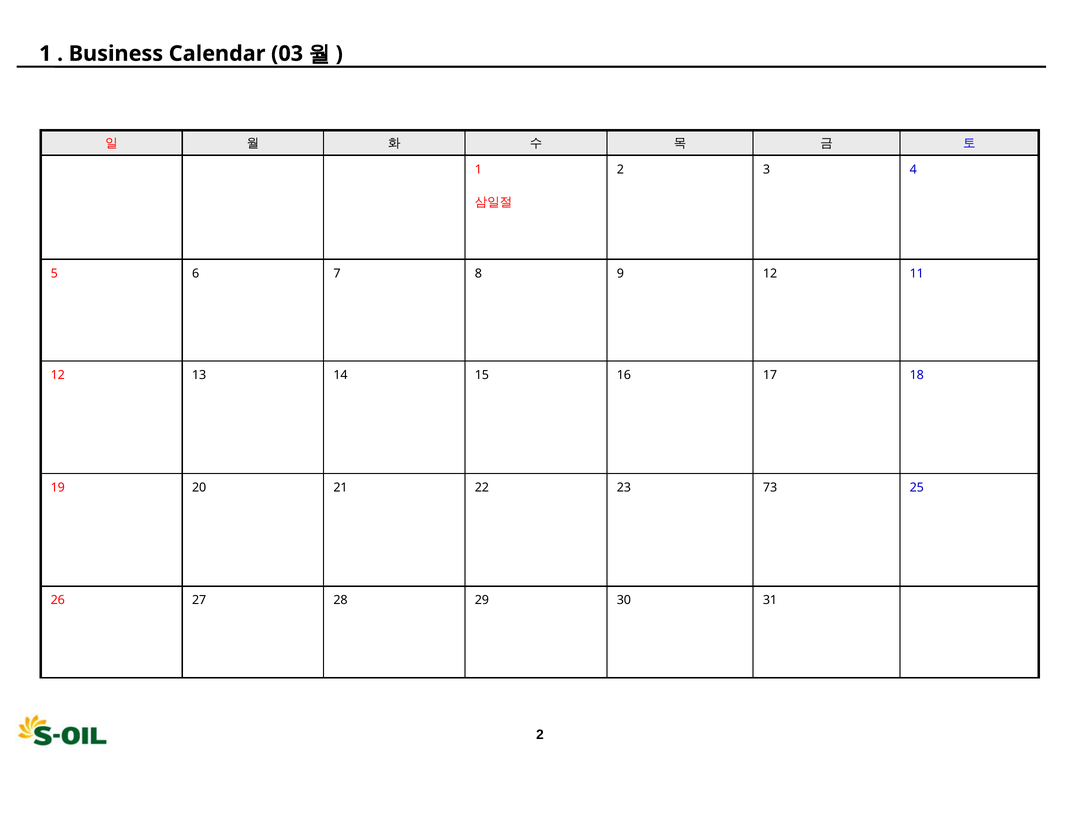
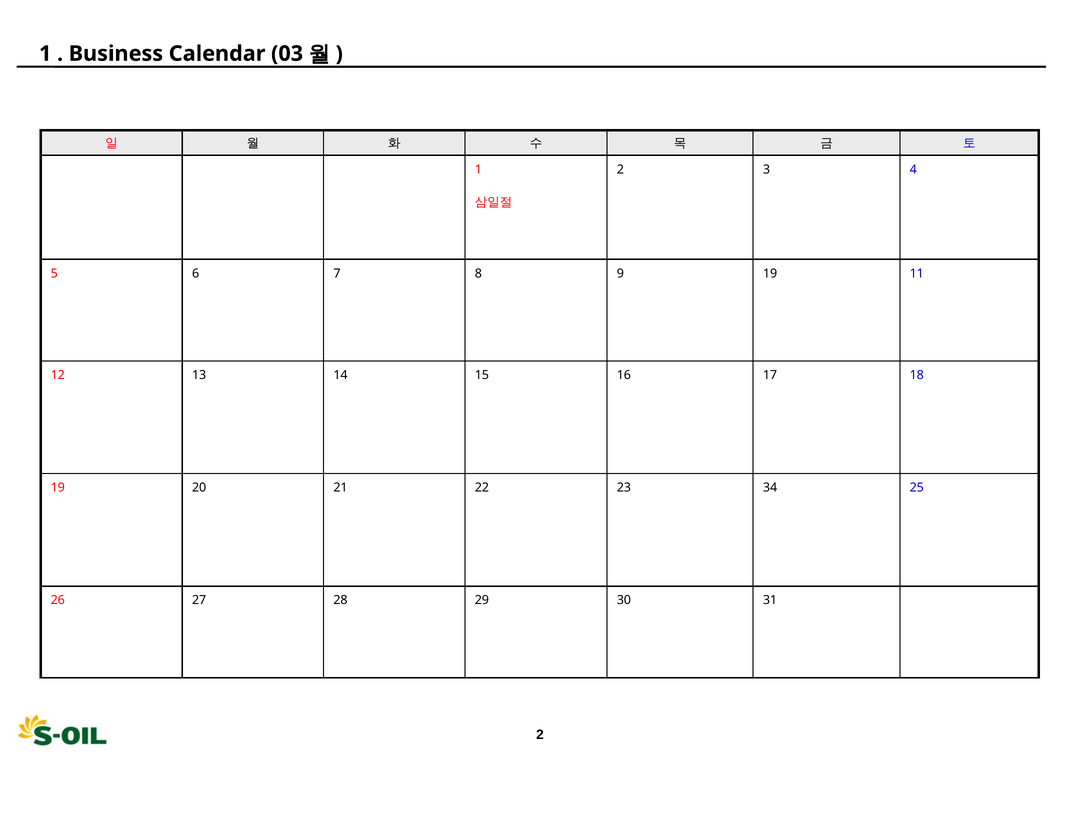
9 12: 12 -> 19 (770, 273)
73: 73 -> 34 (770, 487)
